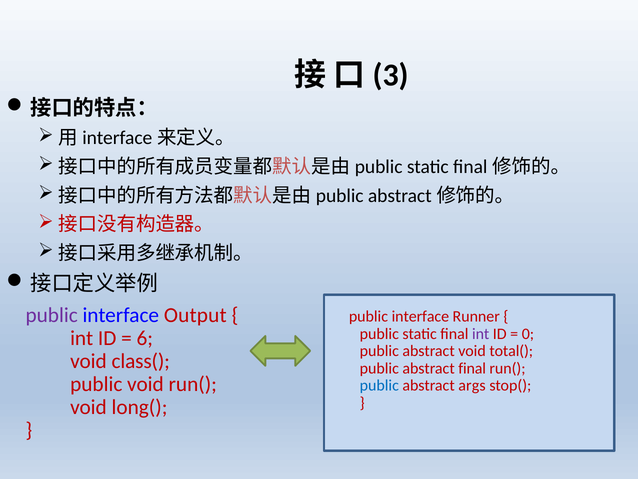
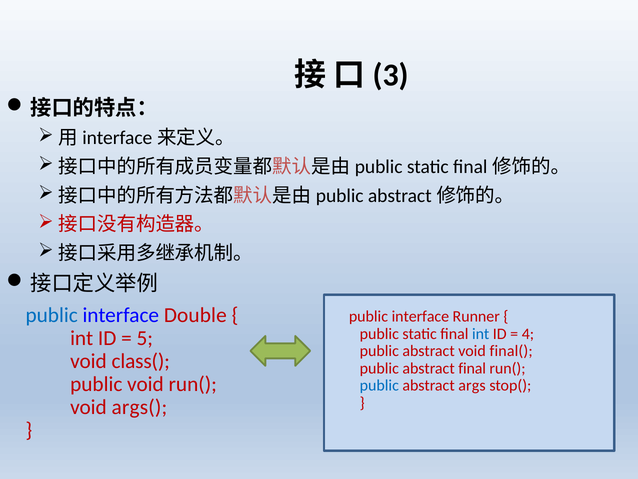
public colour: purple -> blue (52, 315)
Output: Output -> Double (195, 315)
int colour: purple -> blue (481, 333)
0: 0 -> 4 (528, 333)
6: 6 -> 5 (145, 338)
total(: total( -> final( (511, 351)
long(: long( -> args( (139, 407)
